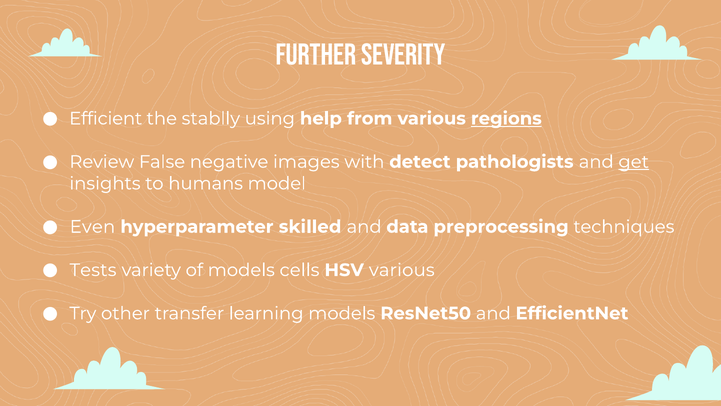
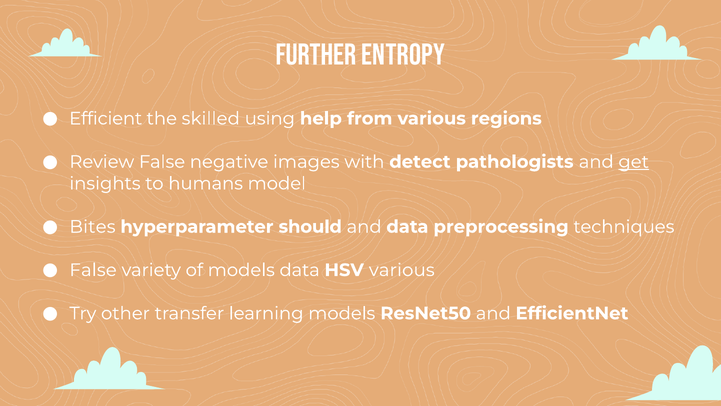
severity: severity -> entropy (403, 55)
stablly: stablly -> skilled (211, 118)
regions underline: present -> none (506, 118)
Even: Even -> Bites (92, 227)
skilled: skilled -> should (310, 227)
Tests: Tests -> False (93, 270)
models cells: cells -> data (300, 270)
